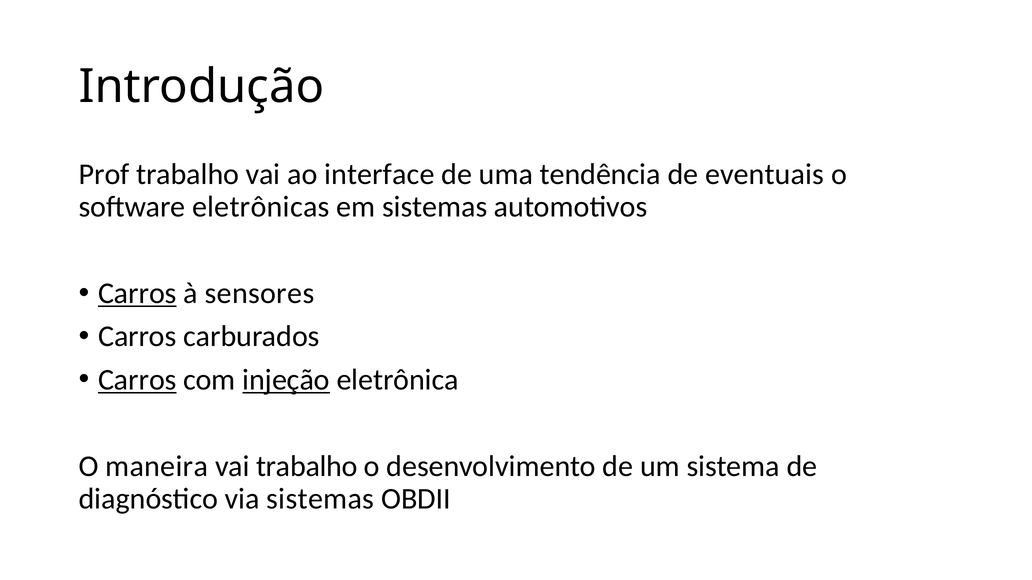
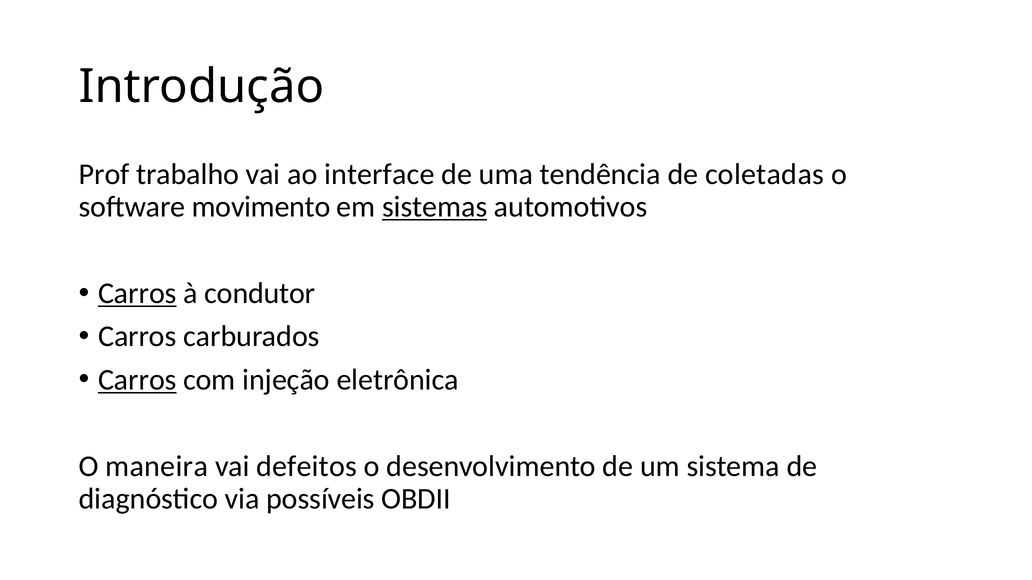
eventuais: eventuais -> coletadas (765, 174)
eletrônicas: eletrônicas -> movimento (261, 207)
sistemas underline: none -> present (435, 207)
sensores: sensores -> condutor (260, 294)
injeção underline: present -> none (286, 380)
vai trabalho: trabalho -> defeitos (307, 467)
via sistemas: sistemas -> possíveis (320, 499)
